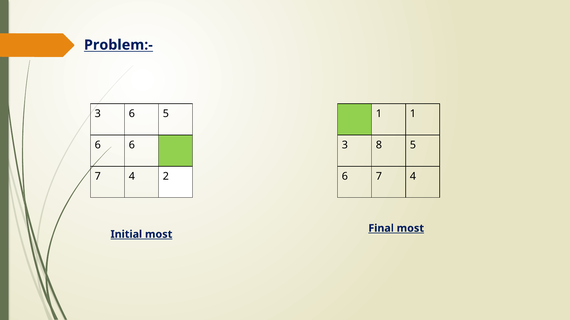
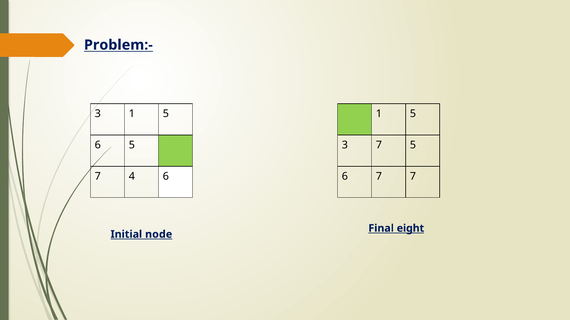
3 6: 6 -> 1 (132, 114)
1: 1 -> 5 (413, 114)
6 6: 6 -> 5 (132, 145)
3 8: 8 -> 7 (379, 145)
4 2: 2 -> 6 (166, 177)
4: 4 -> 7 (413, 177)
Final most: most -> eight (410, 229)
Initial most: most -> node (159, 235)
